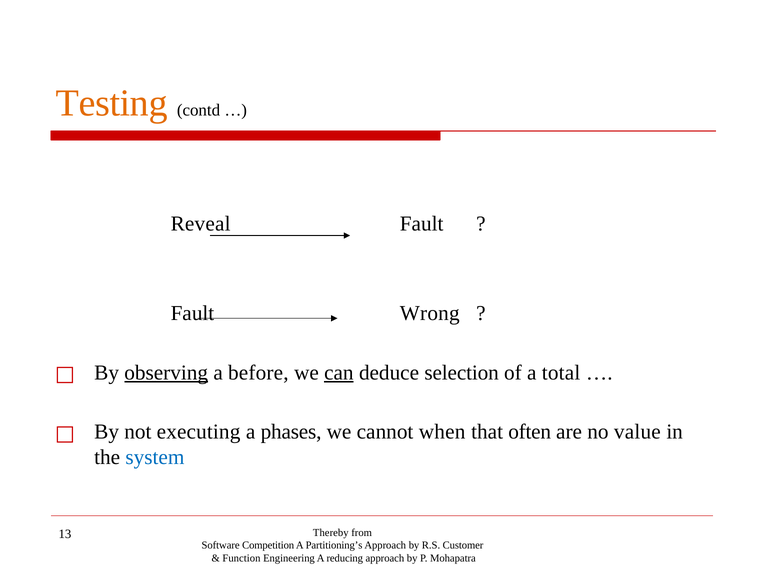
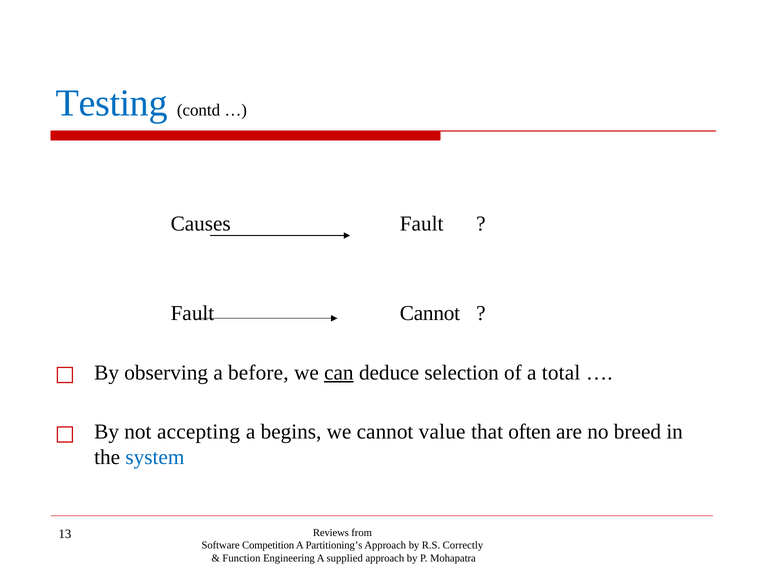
Testing colour: orange -> blue (112, 103)
Reveal: Reveal -> Causes (201, 224)
Fault Wrong: Wrong -> Cannot (430, 313)
observing underline: present -> none (166, 372)
executing: executing -> accepting (199, 432)
phases: phases -> begins (291, 432)
when: when -> value (442, 432)
value: value -> breed (637, 432)
Thereby: Thereby -> Reviews (331, 533)
Customer: Customer -> Correctly (463, 545)
reducing: reducing -> supplied (345, 558)
